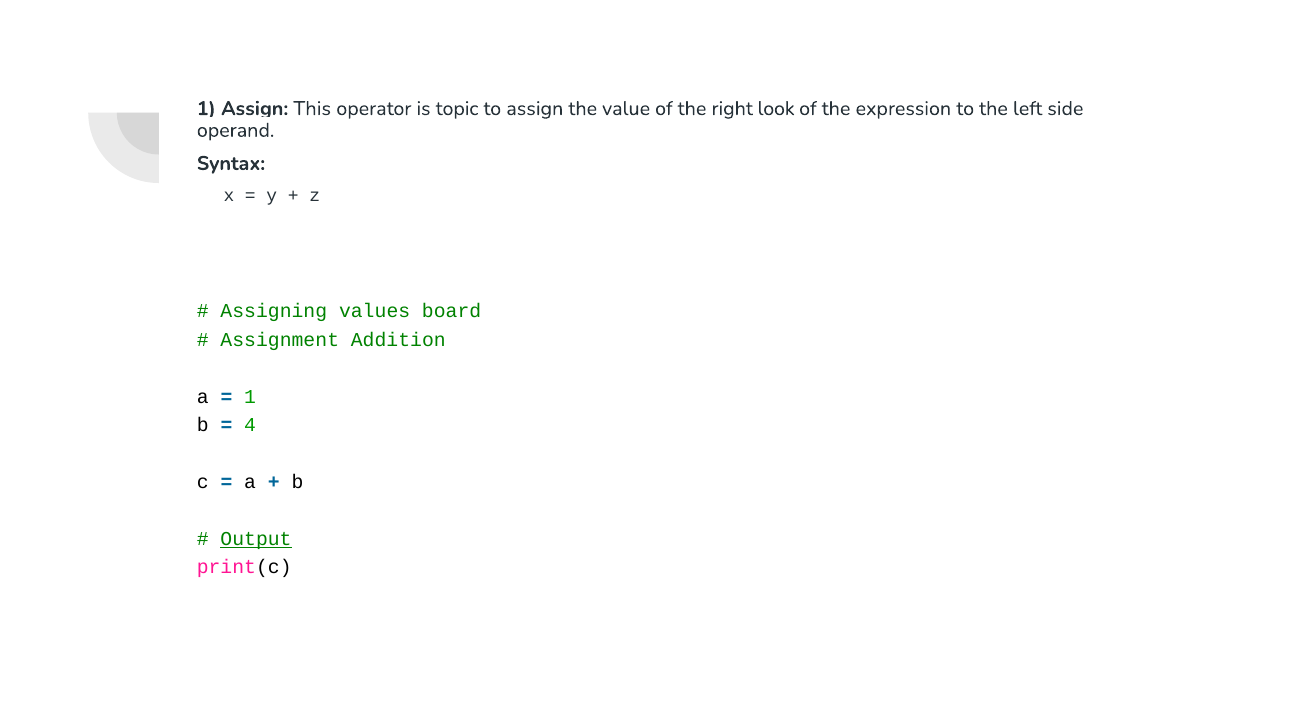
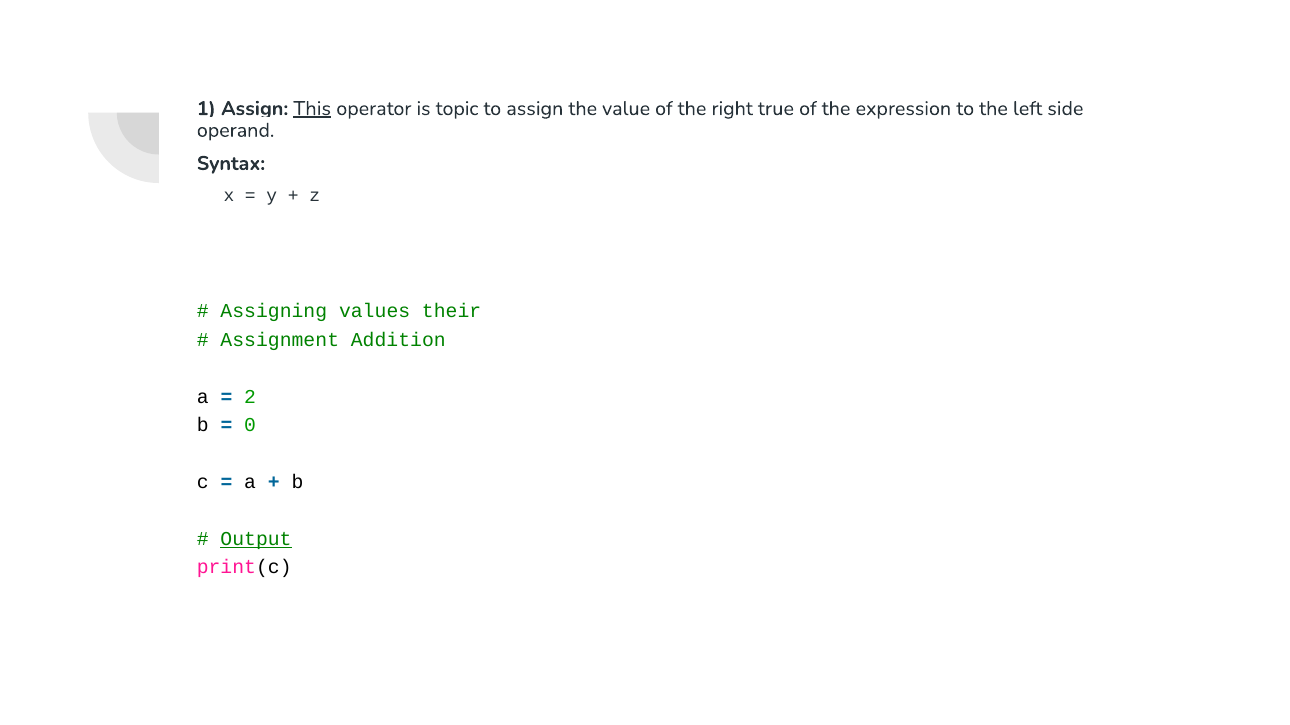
This underline: none -> present (312, 109)
look: look -> true (776, 109)
board: board -> their (452, 312)
1: 1 -> 2 (250, 397)
4: 4 -> 0 (250, 425)
